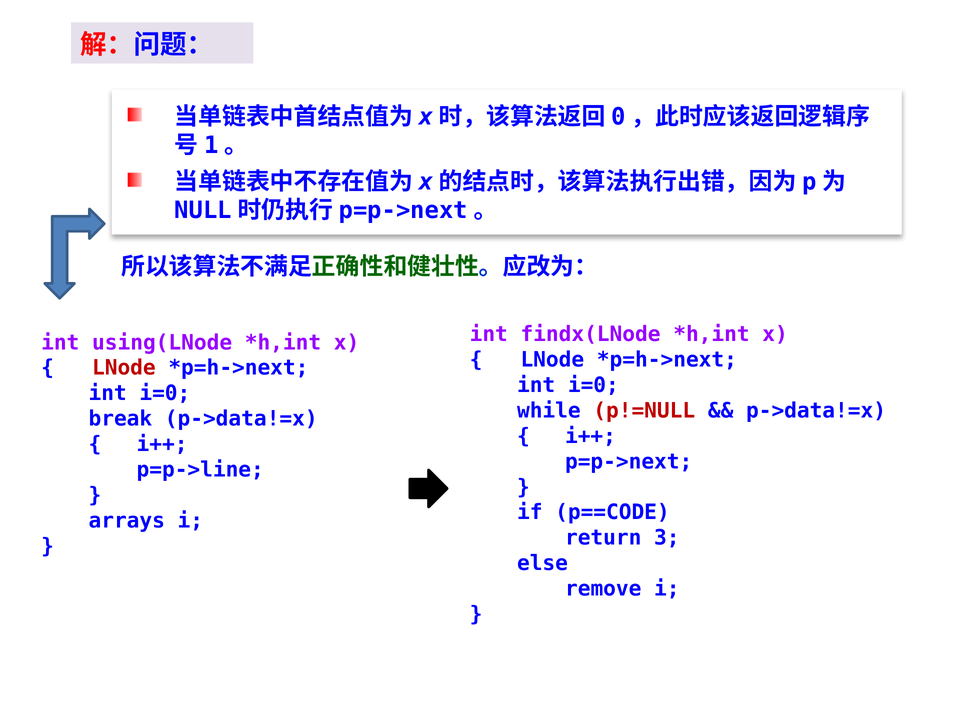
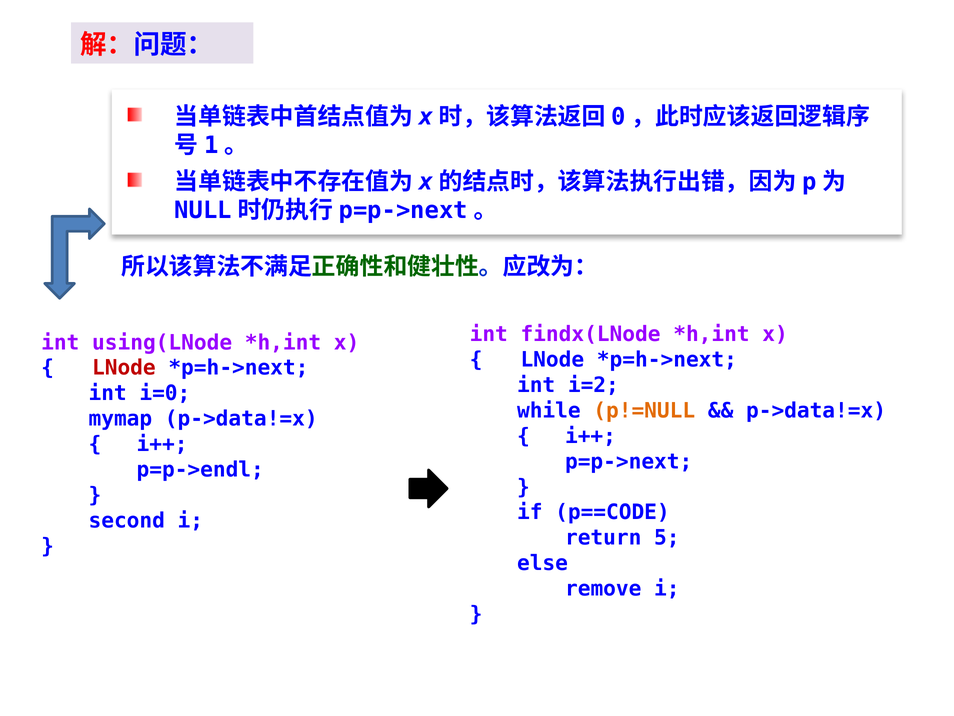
i=0: i=0 -> i=2 (593, 385)
p!=NULL colour: red -> orange (644, 410)
break: break -> mymap (120, 419)
p=p->line: p=p->line -> p=p->endl (200, 469)
arrays: arrays -> second (127, 520)
3: 3 -> 5 (667, 538)
